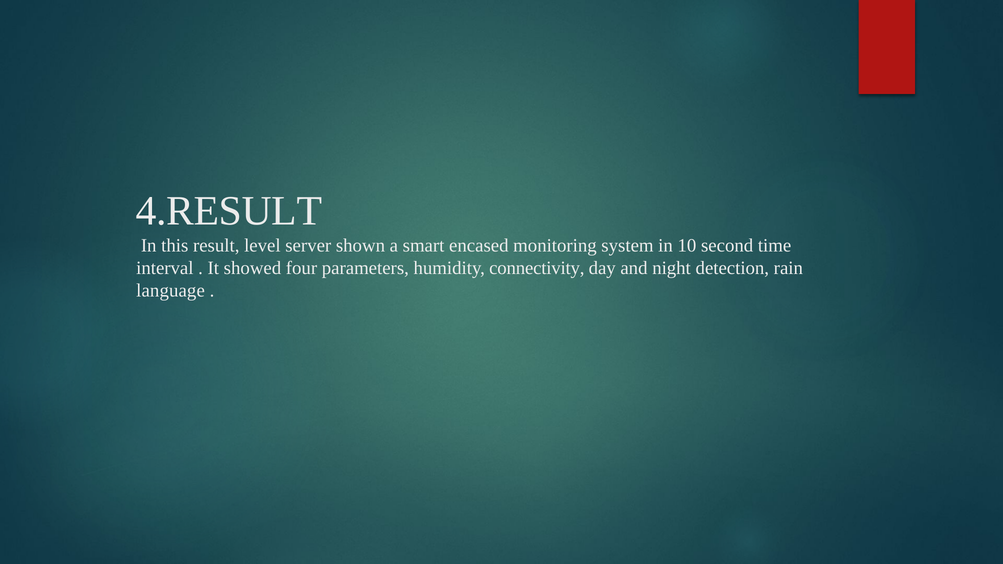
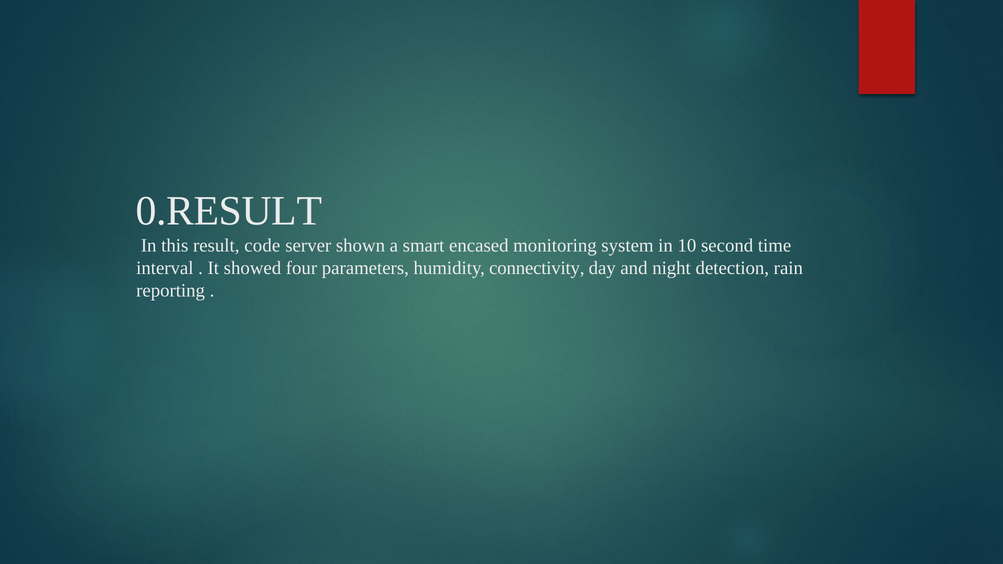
4.RESULT: 4.RESULT -> 0.RESULT (229, 211)
level: level -> code (262, 246)
language: language -> reporting (171, 291)
